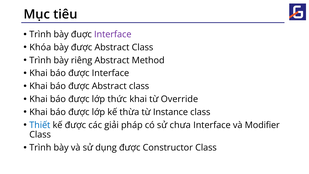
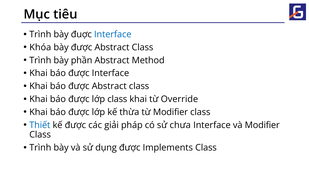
Interface colour: purple -> blue (113, 34)
riêng: riêng -> phần (82, 60)
lớp thức: thức -> class (117, 99)
từ Instance: Instance -> Modifier (170, 112)
Constructor: Constructor -> Implements (168, 148)
